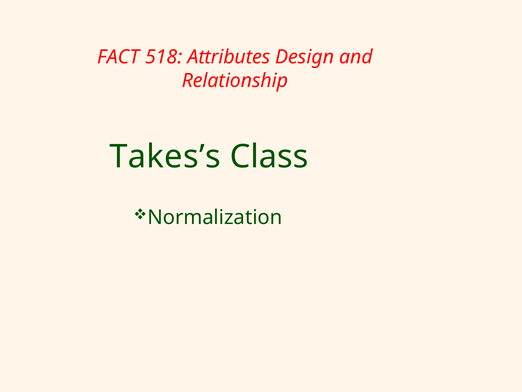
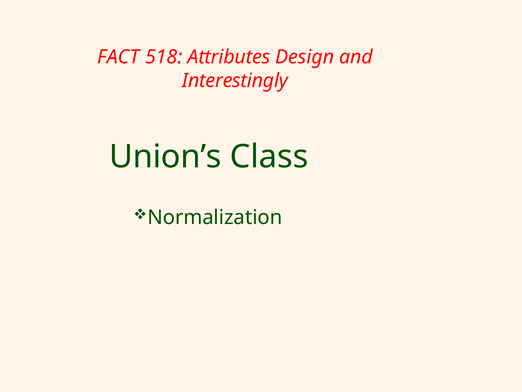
Relationship: Relationship -> Interestingly (235, 81)
Takes’s: Takes’s -> Union’s (165, 156)
